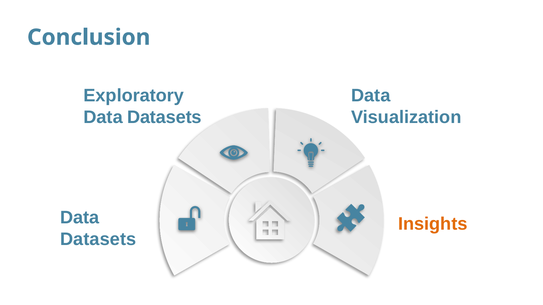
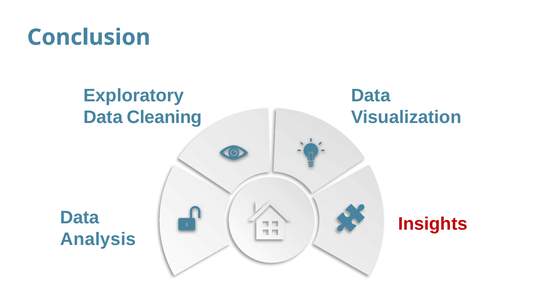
Datasets: Datasets -> Cleaning (164, 117)
Insights colour: orange -> red (433, 224)
Datasets: Datasets -> Analysis (98, 240)
